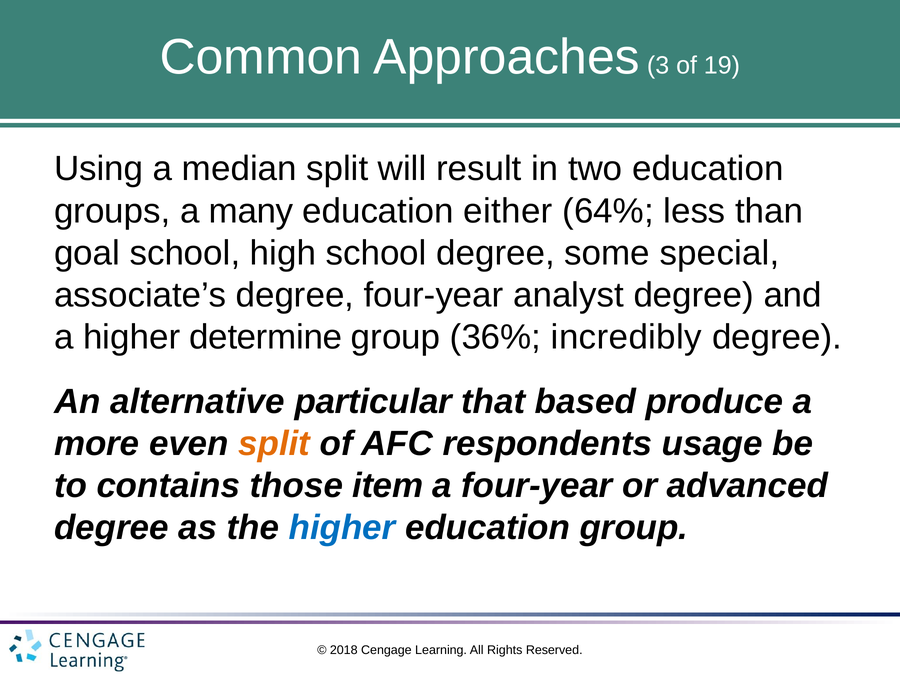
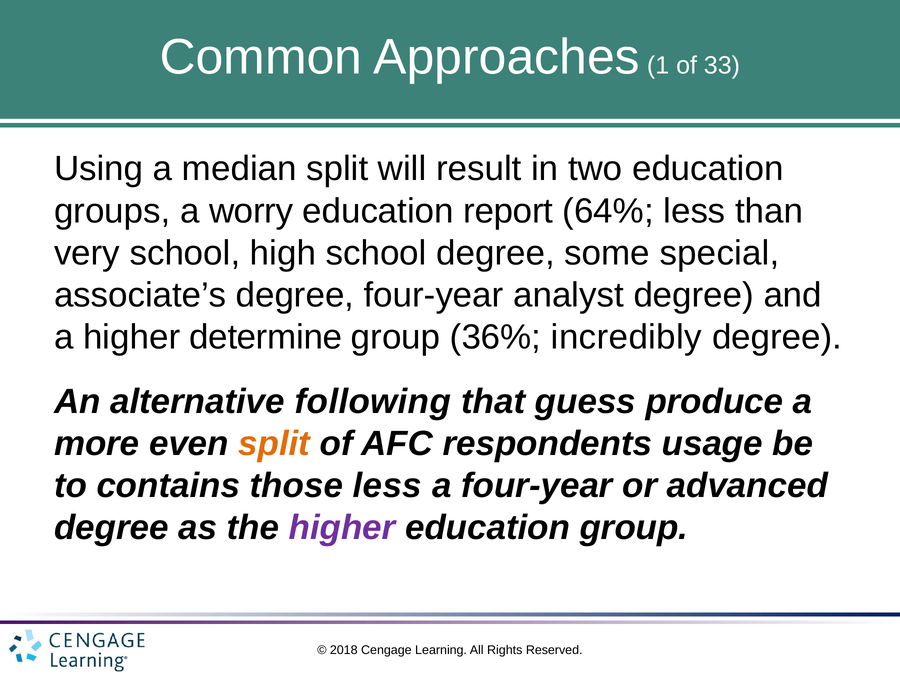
3: 3 -> 1 (658, 66)
19: 19 -> 33 (722, 66)
many: many -> worry (251, 211)
either: either -> report (508, 211)
goal: goal -> very (87, 253)
particular: particular -> following (373, 402)
based: based -> guess (585, 402)
those item: item -> less (387, 486)
higher colour: blue -> purple (342, 528)
